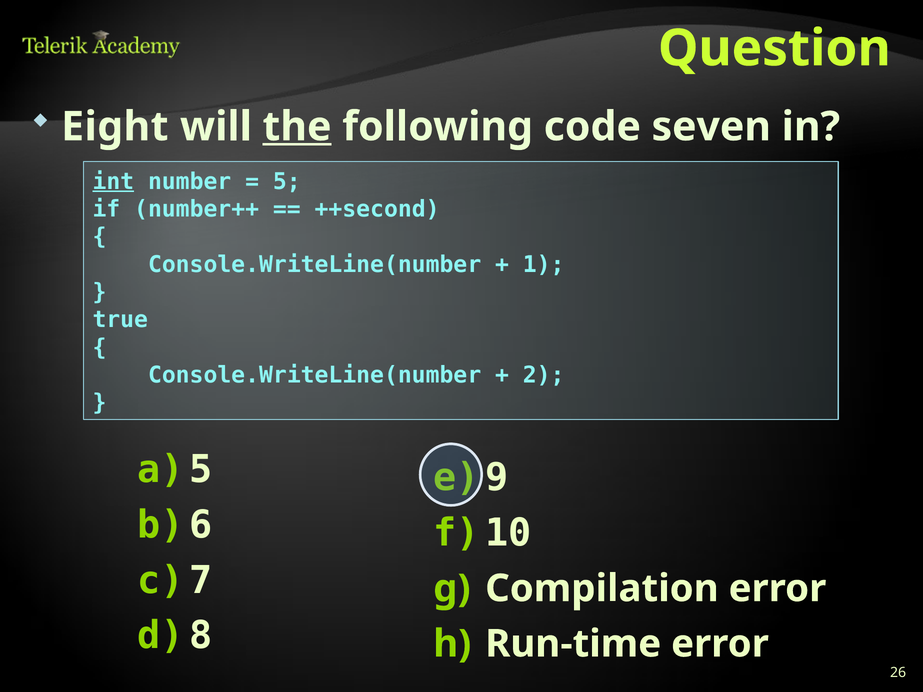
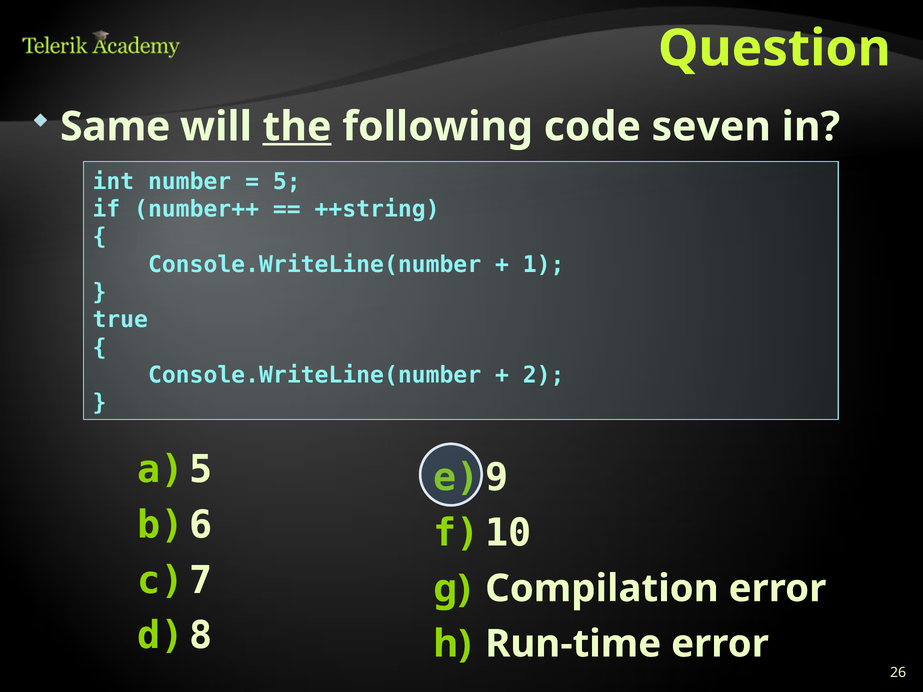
Eight: Eight -> Same (115, 127)
int underline: present -> none (113, 181)
++second: ++second -> ++string (377, 209)
